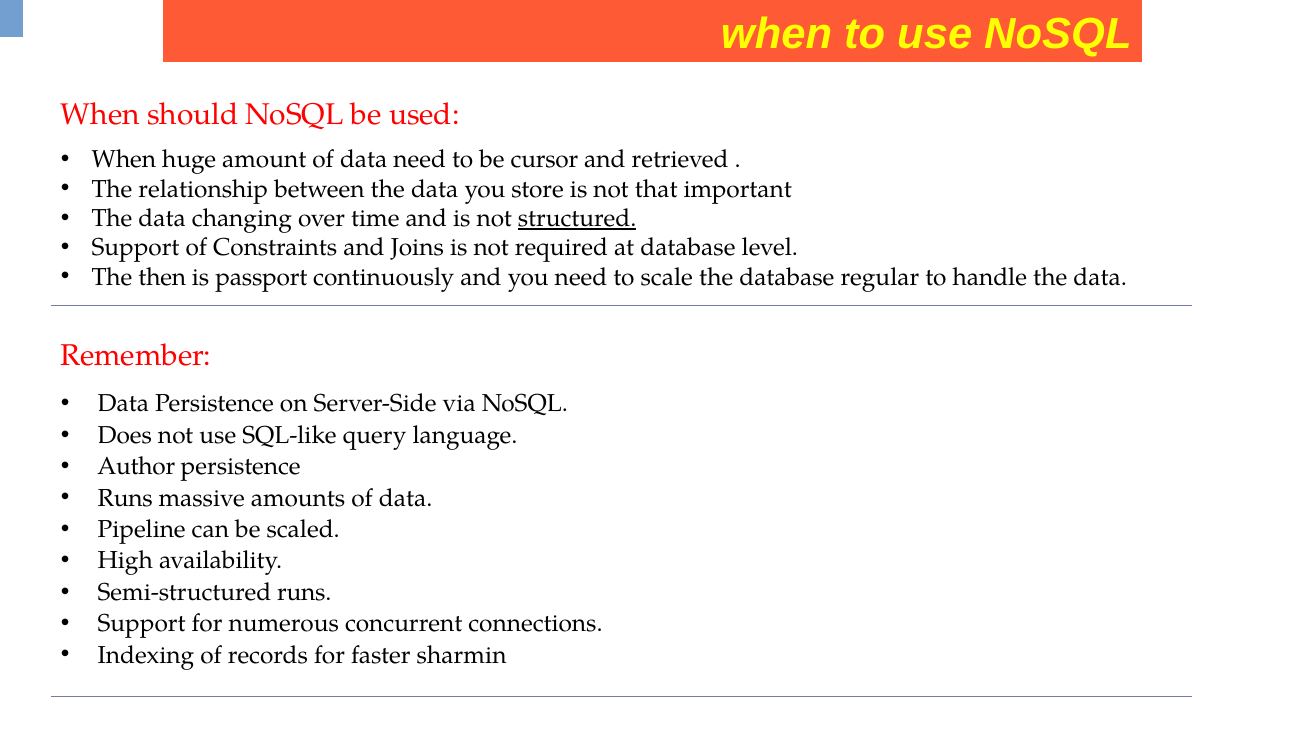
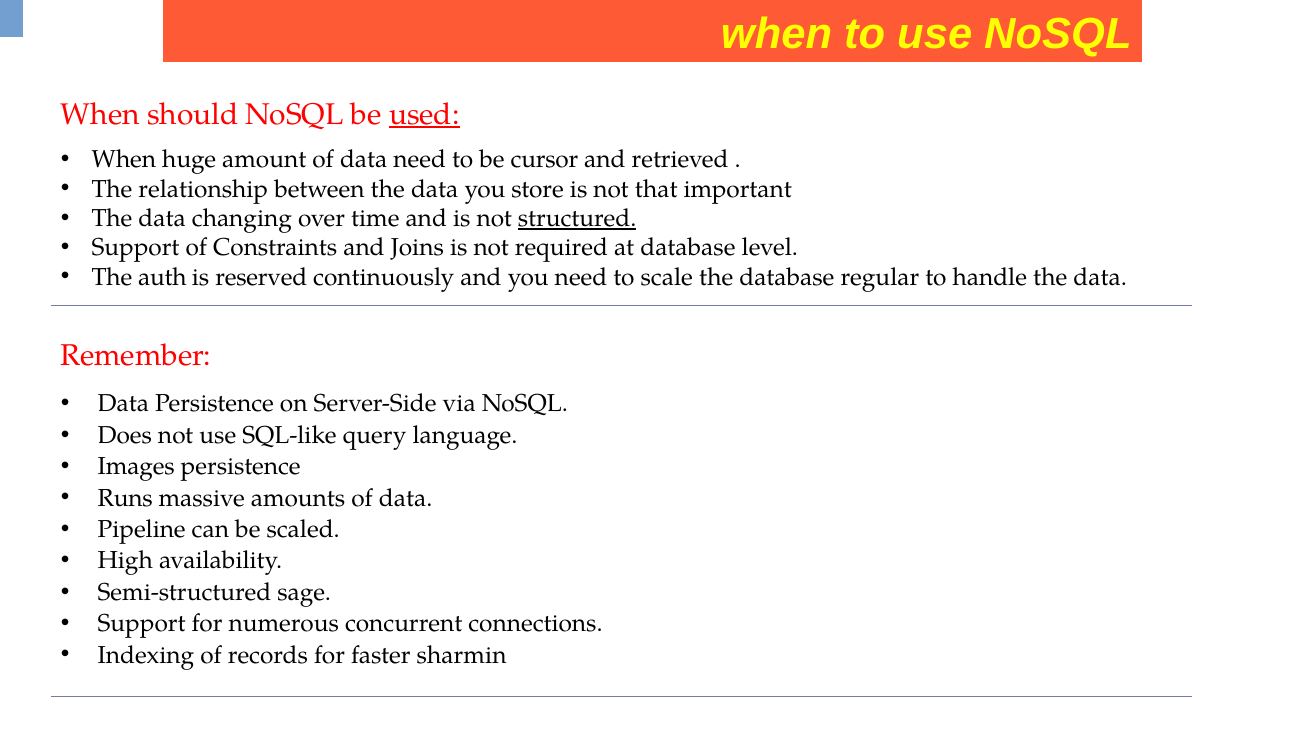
used underline: none -> present (424, 114)
then: then -> auth (162, 277)
passport: passport -> reserved (261, 277)
Author: Author -> Images (136, 467)
Semi-structured runs: runs -> sage (304, 592)
